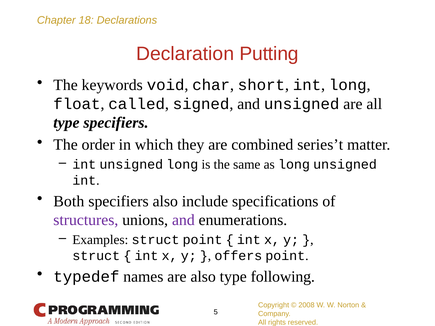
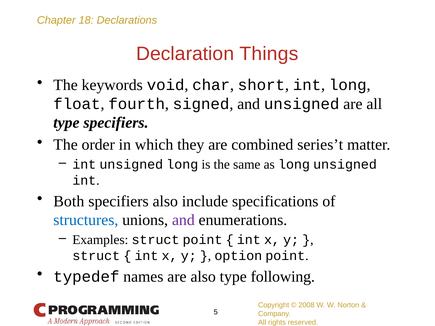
Putting: Putting -> Things (269, 54)
called: called -> fourth (137, 104)
structures colour: purple -> blue (86, 220)
offers: offers -> option (238, 256)
